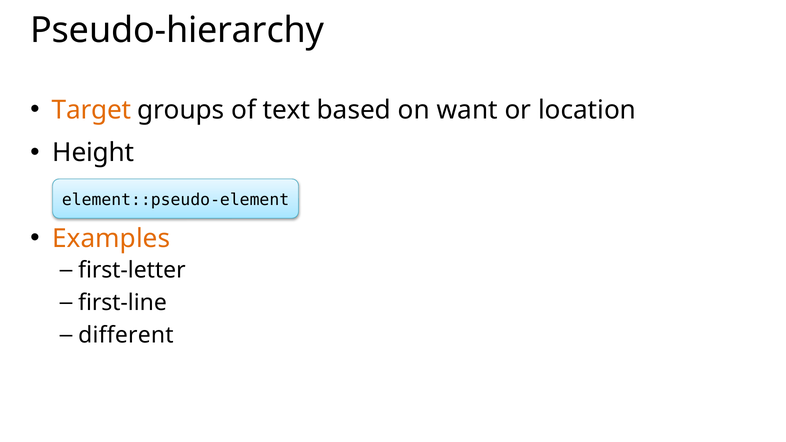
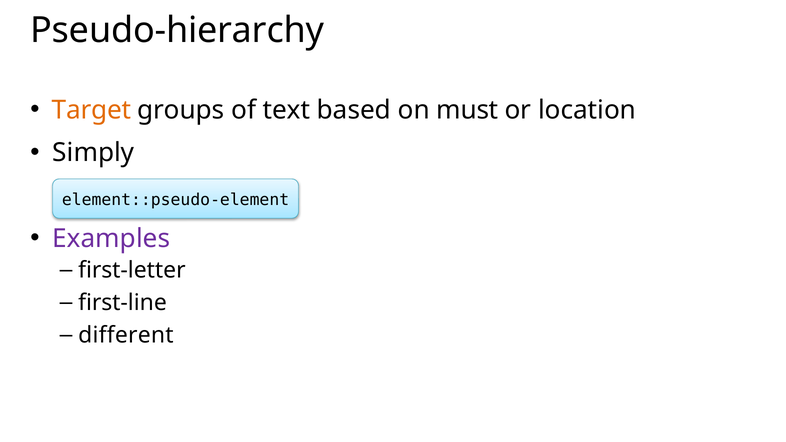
want: want -> must (467, 110)
Height: Height -> Simply (93, 153)
Examples colour: orange -> purple (111, 239)
